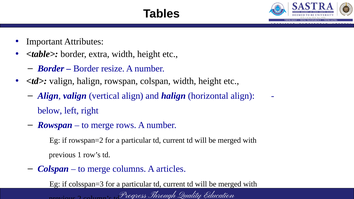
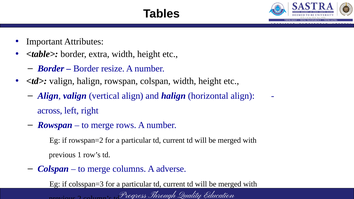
below: below -> across (50, 111)
articles: articles -> adverse (171, 169)
